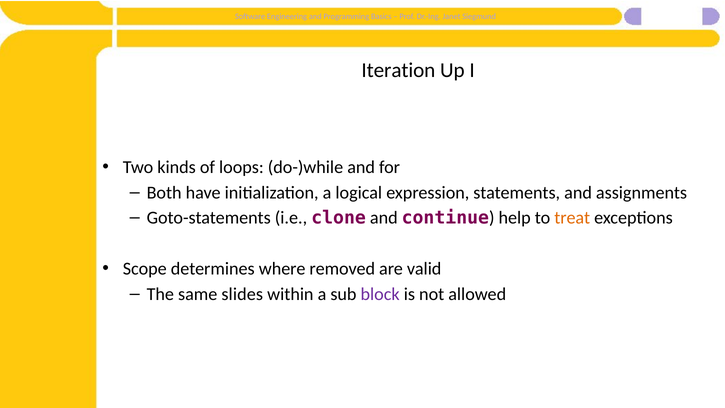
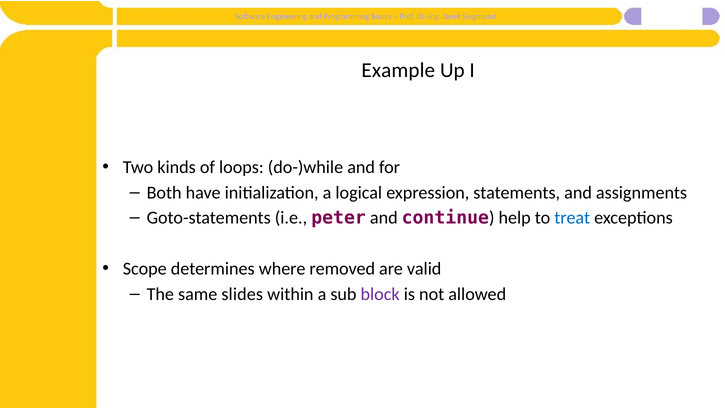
Iteration: Iteration -> Example (398, 70)
clone: clone -> peter (339, 218)
treat colour: orange -> blue (572, 218)
